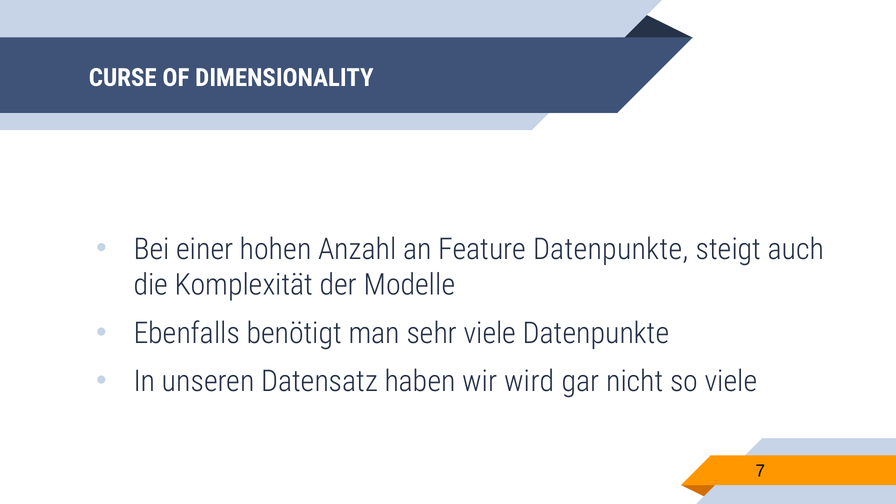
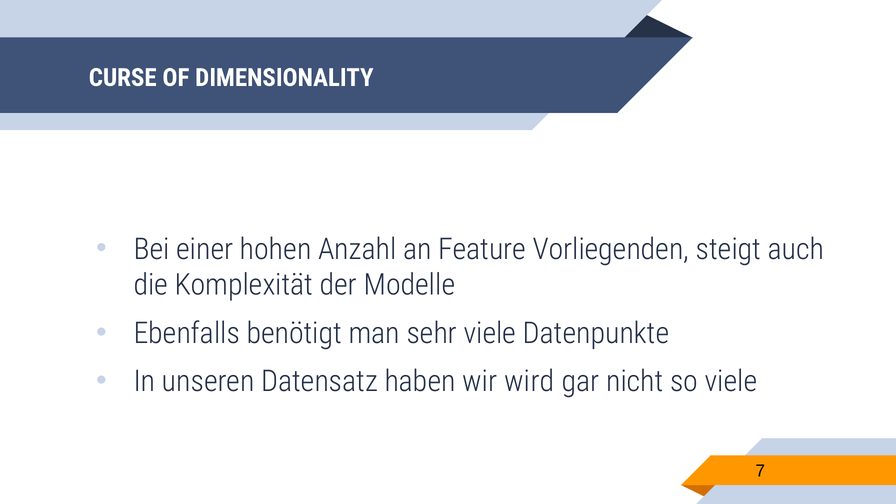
Feature Datenpunkte: Datenpunkte -> Vorliegenden (611, 249)
